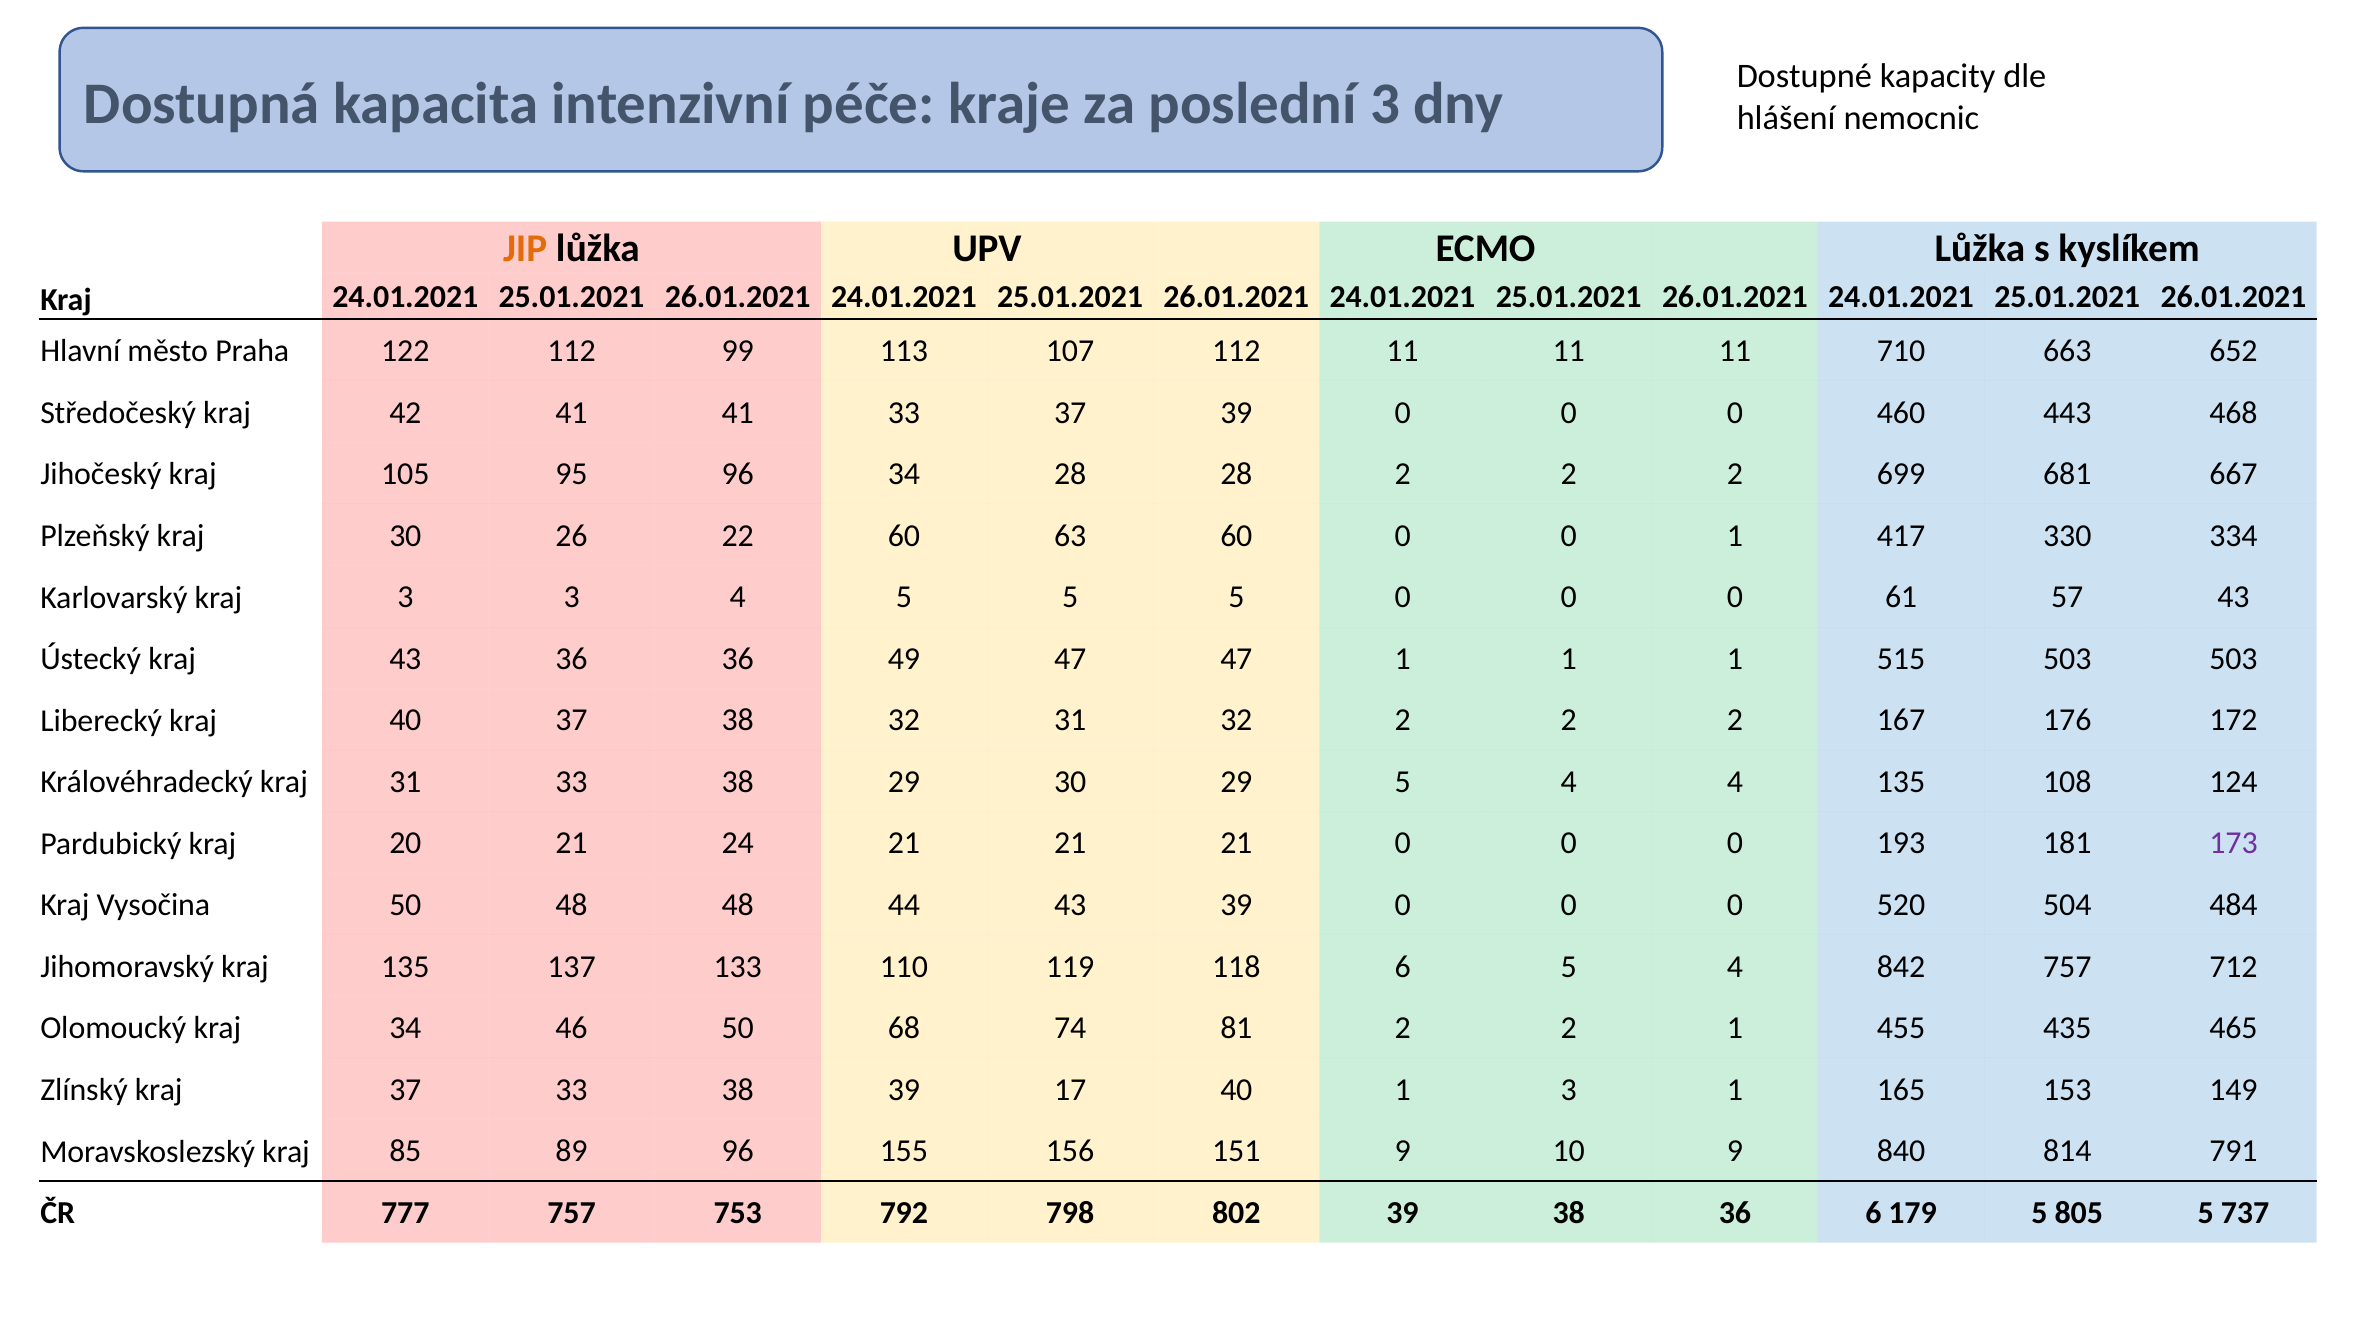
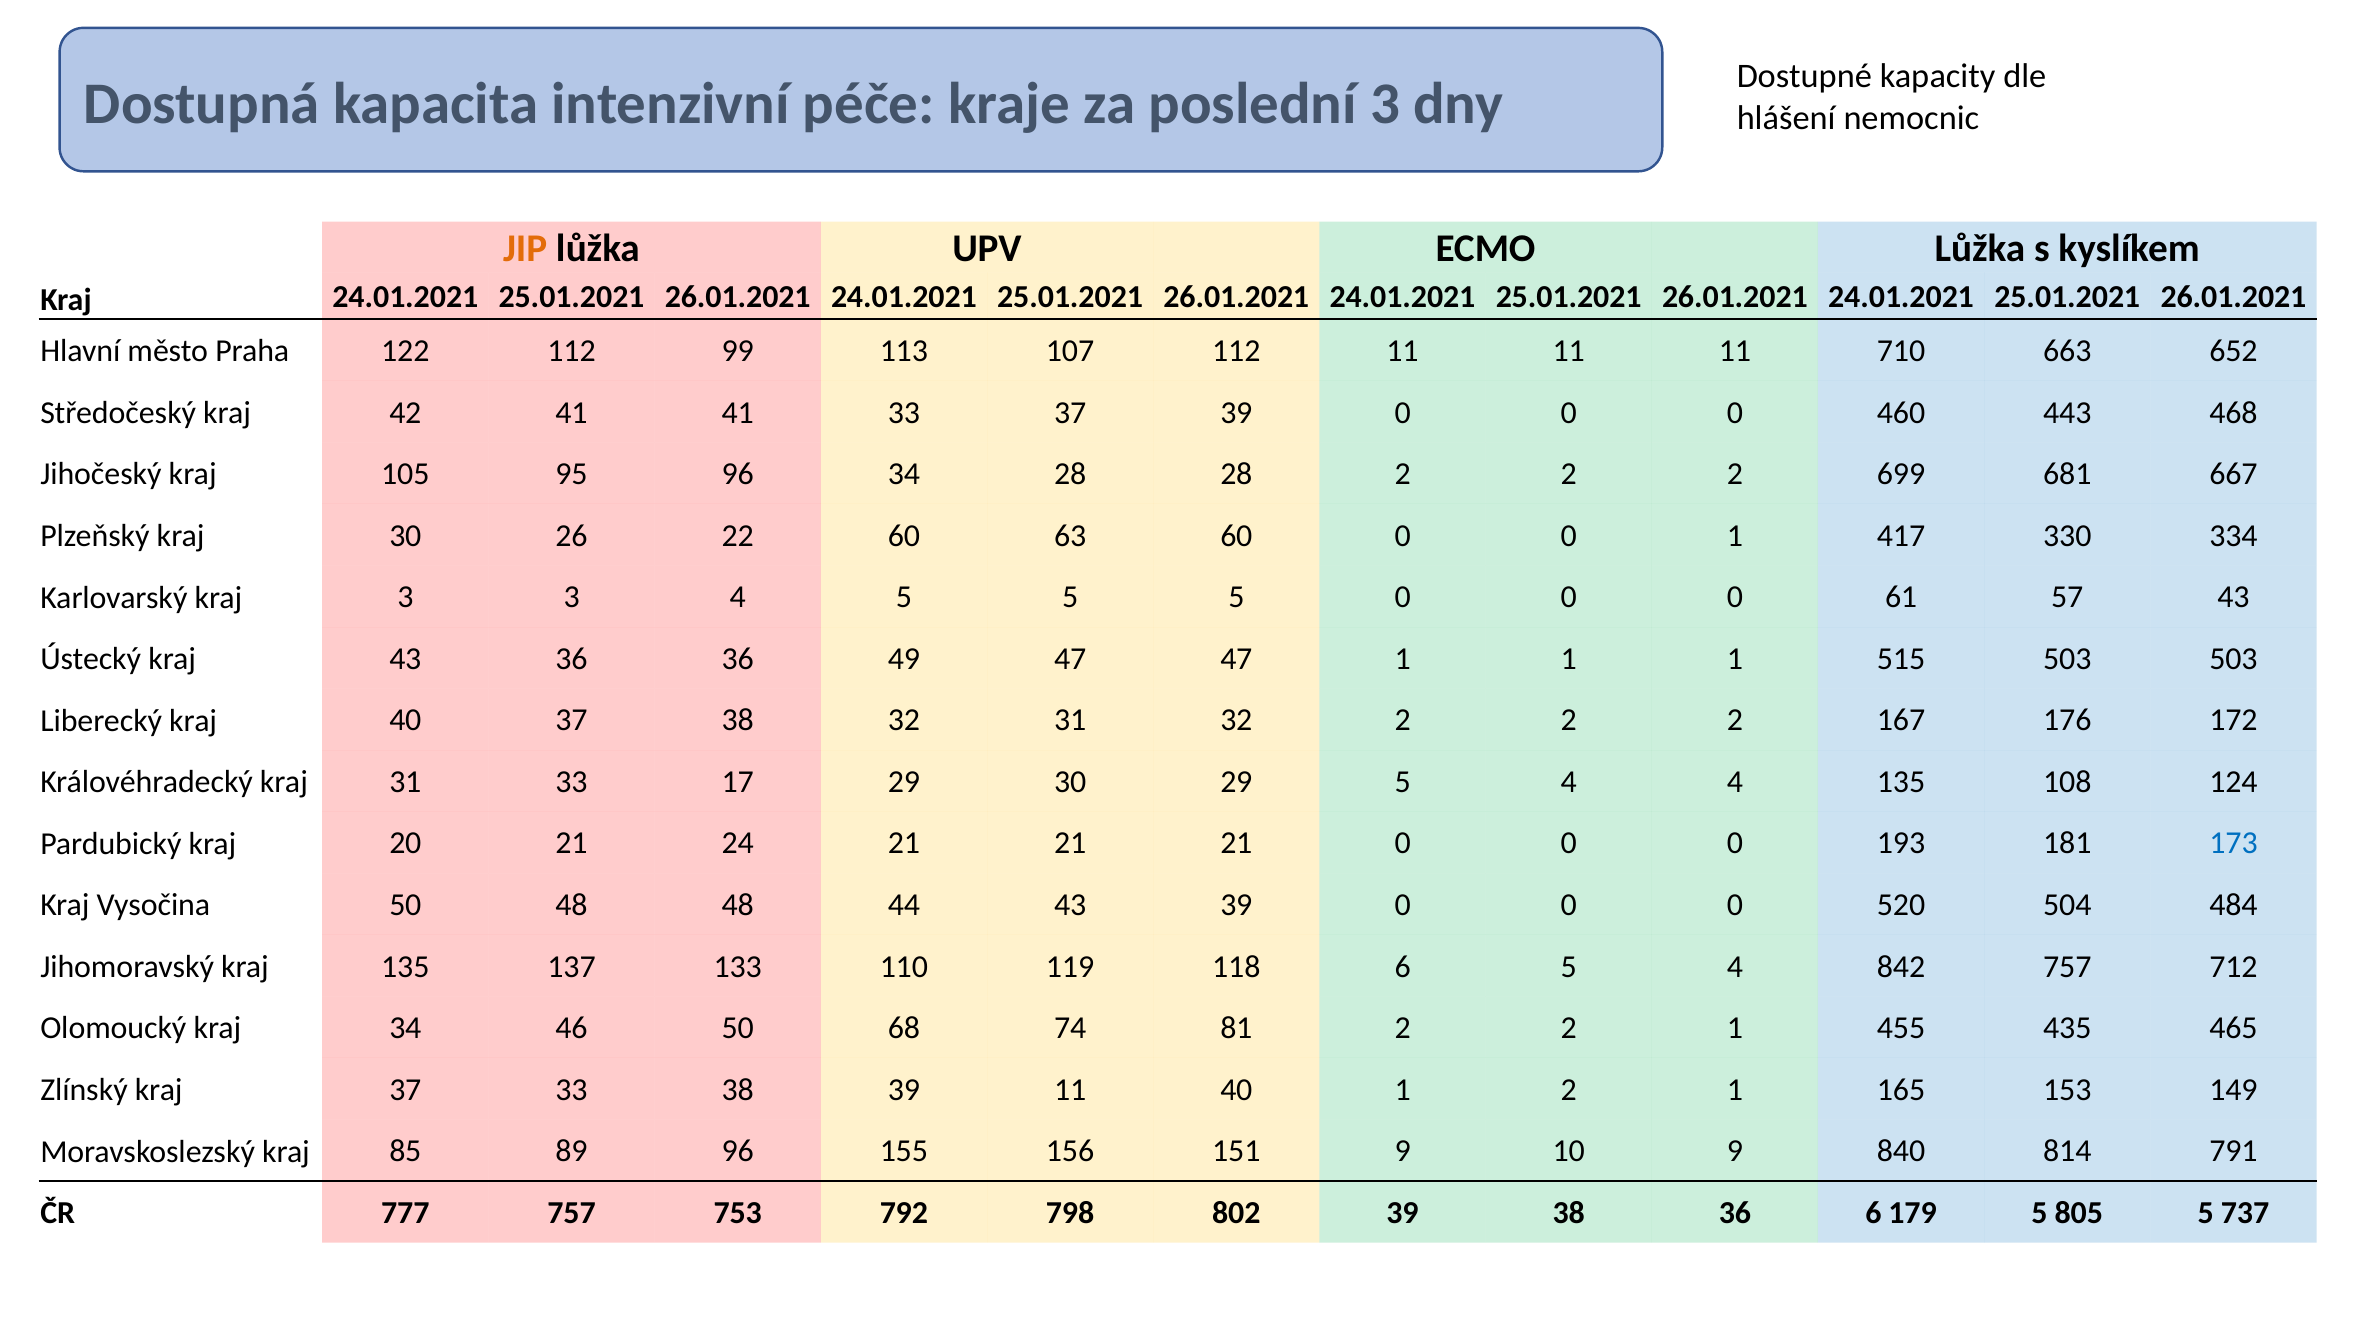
31 33 38: 38 -> 17 (738, 782)
173 colour: purple -> blue (2234, 844)
39 17: 17 -> 11 (1070, 1090)
1 3: 3 -> 2 (1569, 1090)
